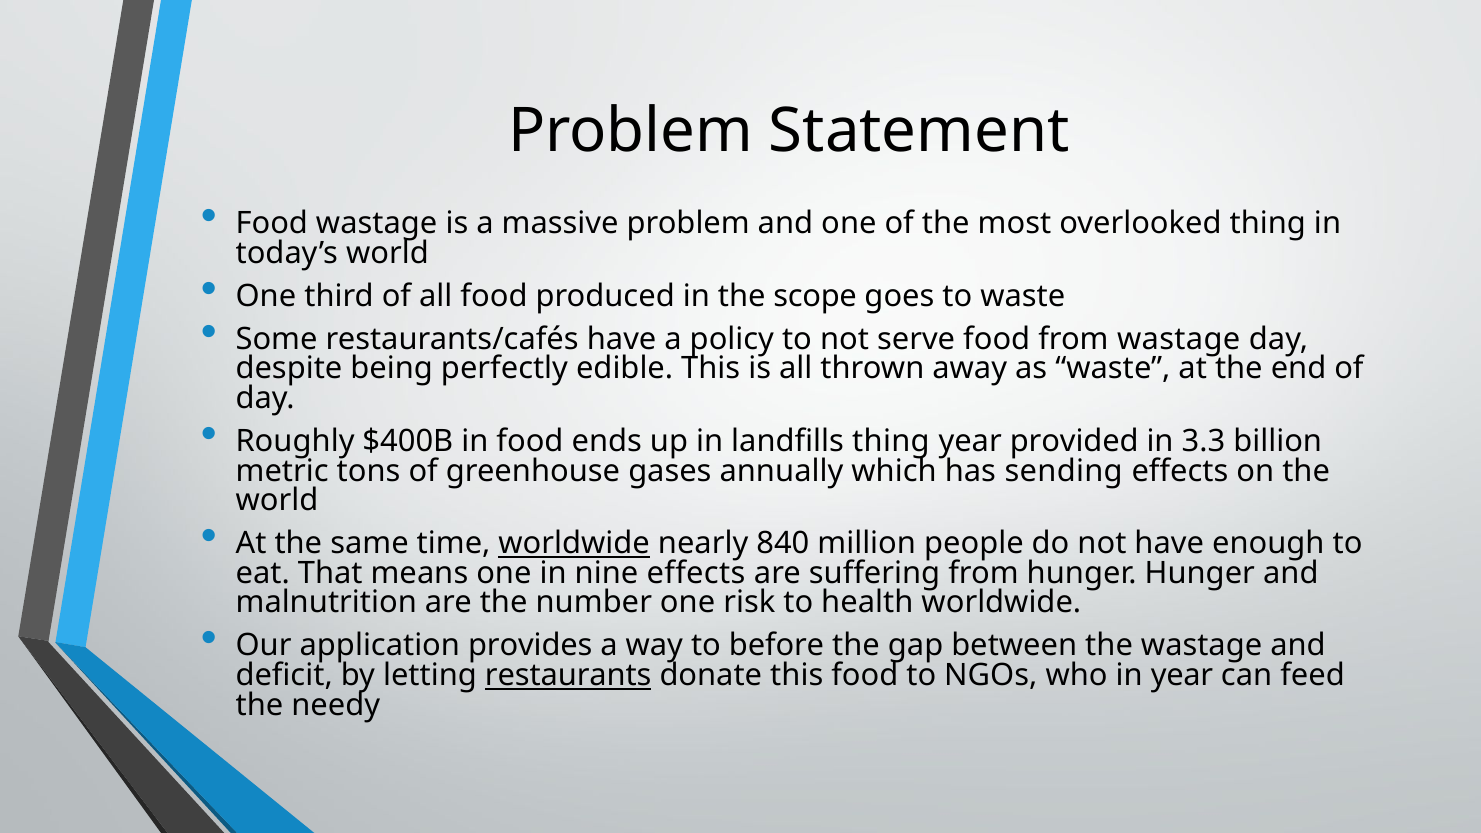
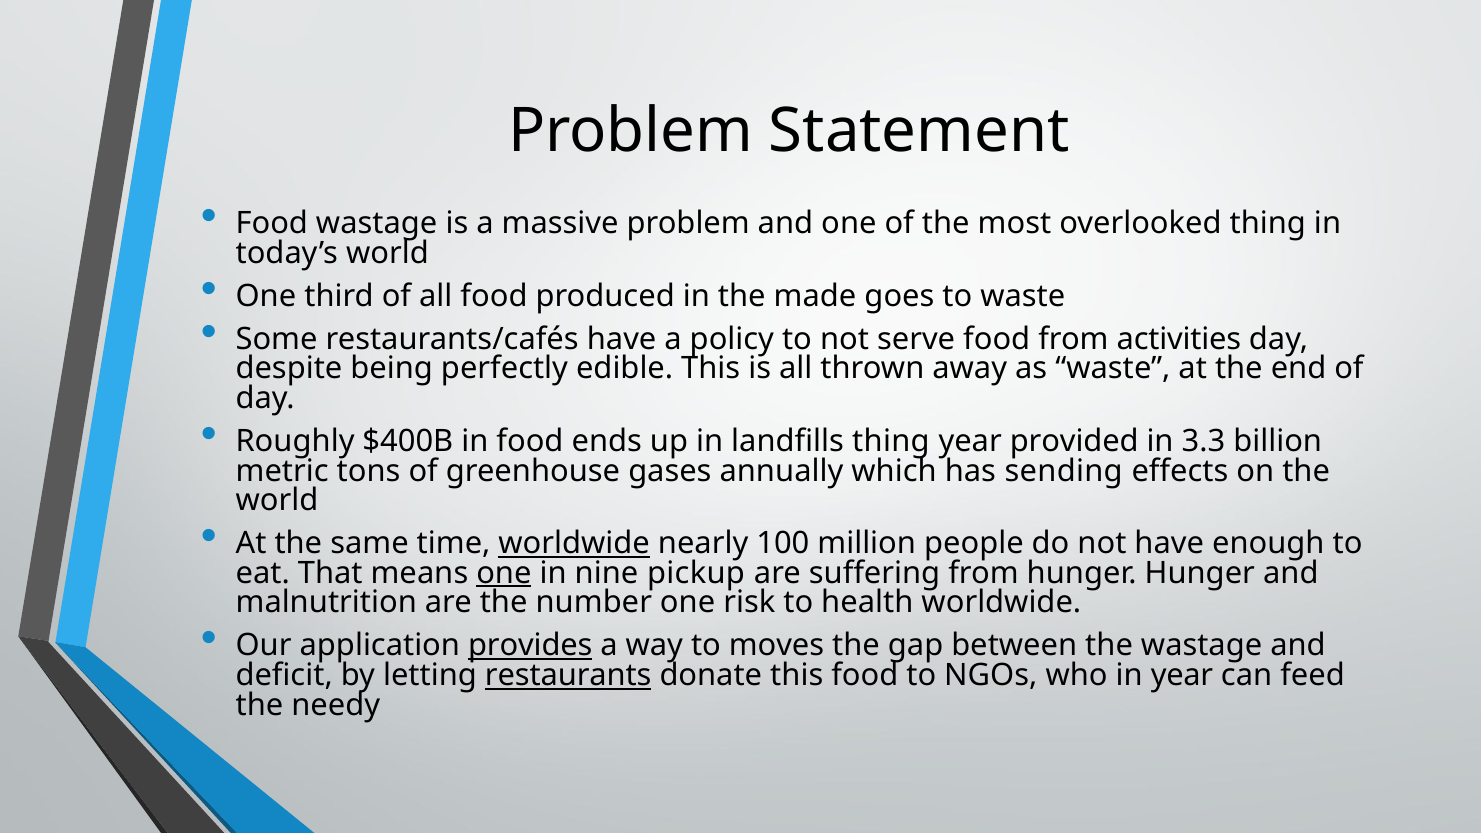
scope: scope -> made (815, 296)
from wastage: wastage -> activities (1179, 339)
840: 840 -> 100 (783, 543)
one underline: none -> present (504, 573)
nine effects: effects -> pickup (696, 573)
provides underline: none -> present (530, 646)
before: before -> moves (776, 646)
